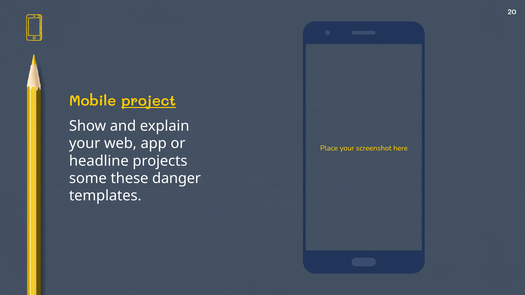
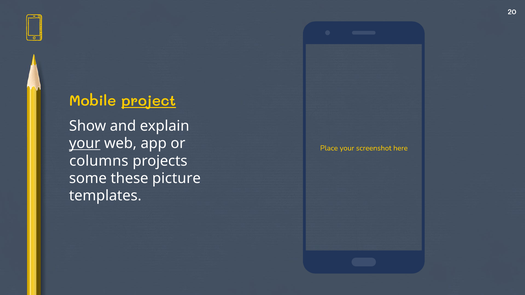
your underline: none -> present (85, 144)
headline: headline -> columns (99, 161)
danger: danger -> picture (176, 179)
